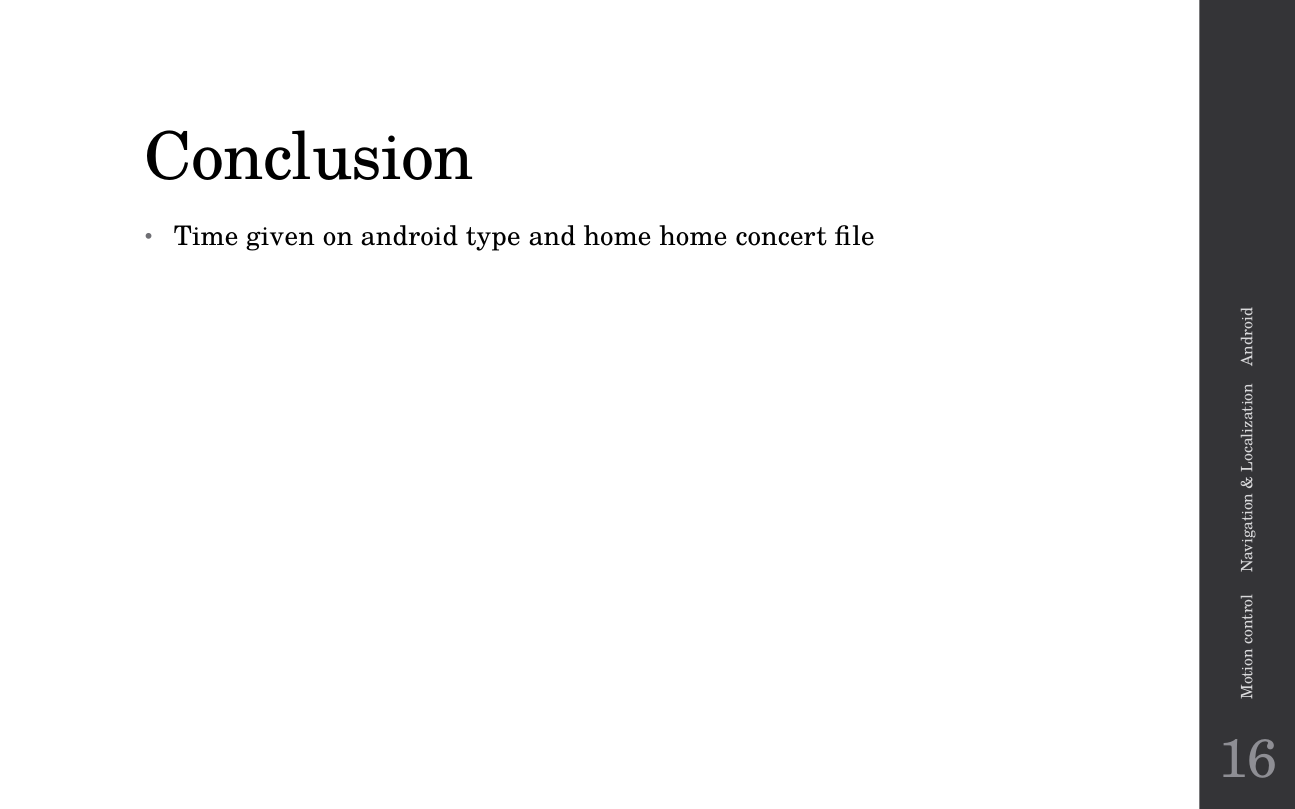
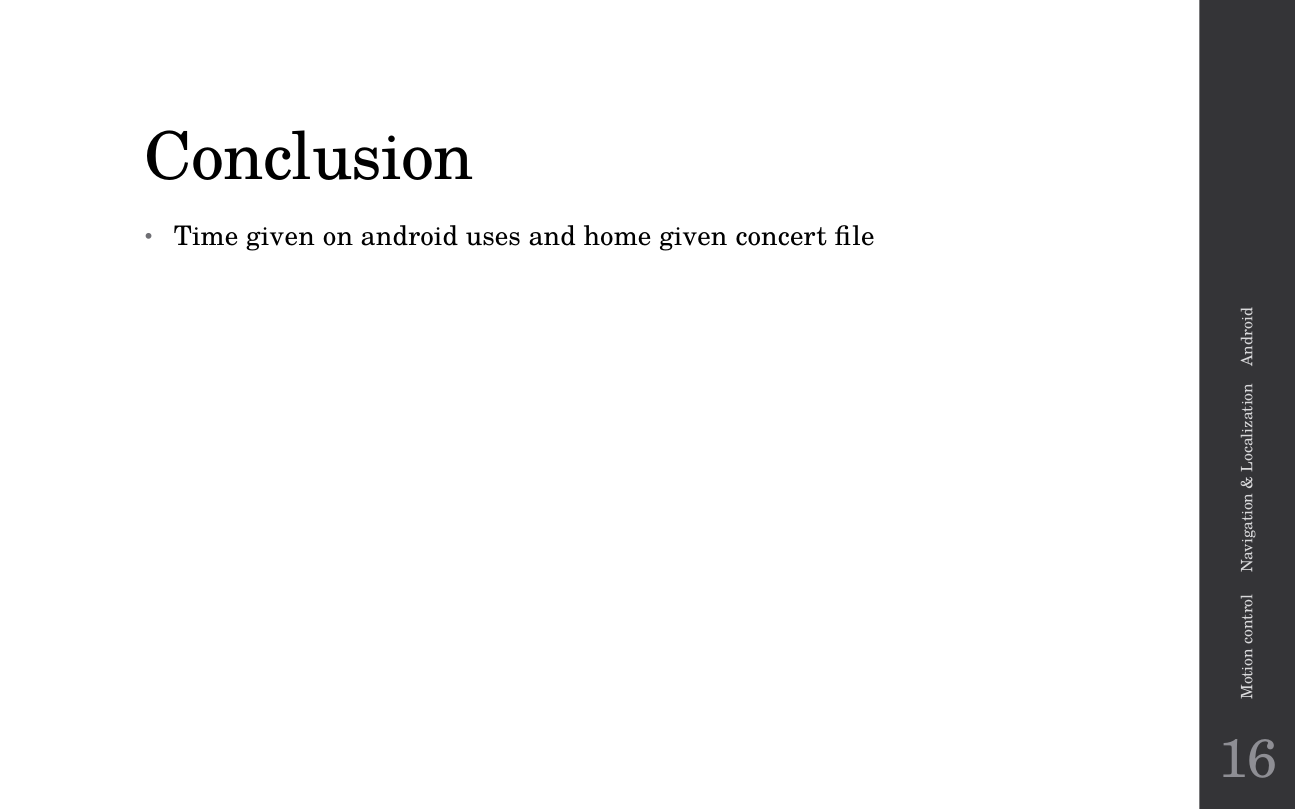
type: type -> uses (493, 237)
home home: home -> given (693, 237)
